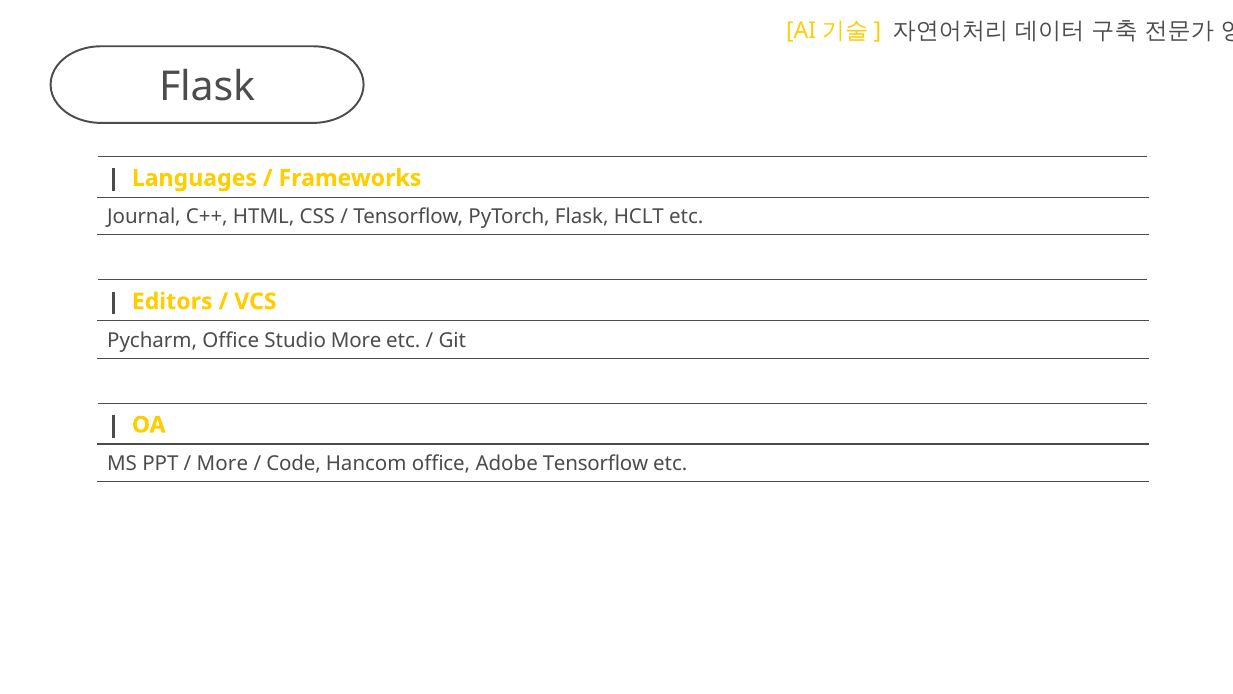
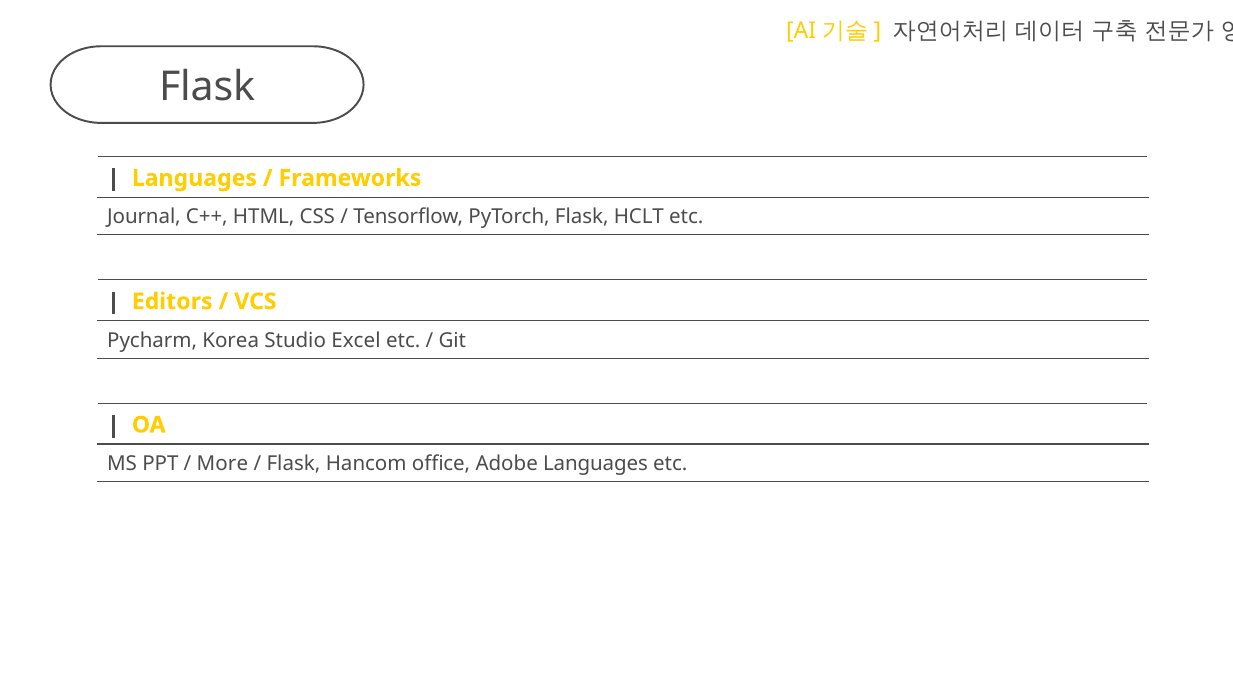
Pycharm Office: Office -> Korea (231, 340)
Studio More: More -> Excel (356, 340)
Code: Code -> Flask (294, 464)
Adobe Tensorflow: Tensorflow -> Languages (595, 464)
